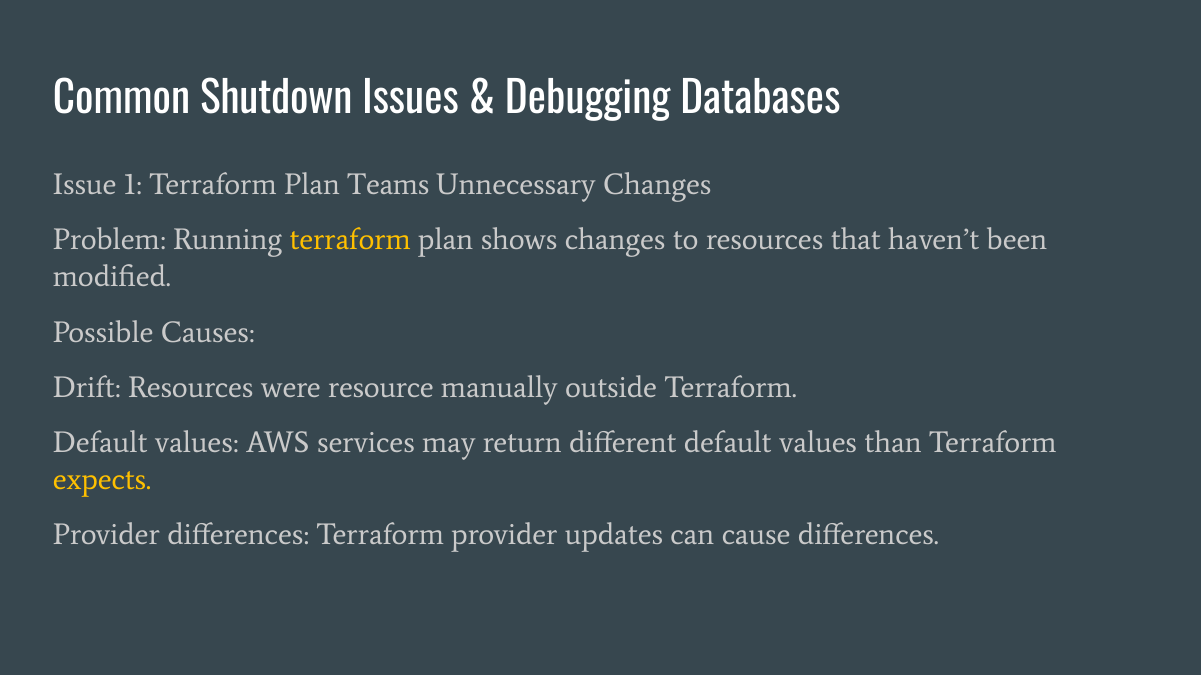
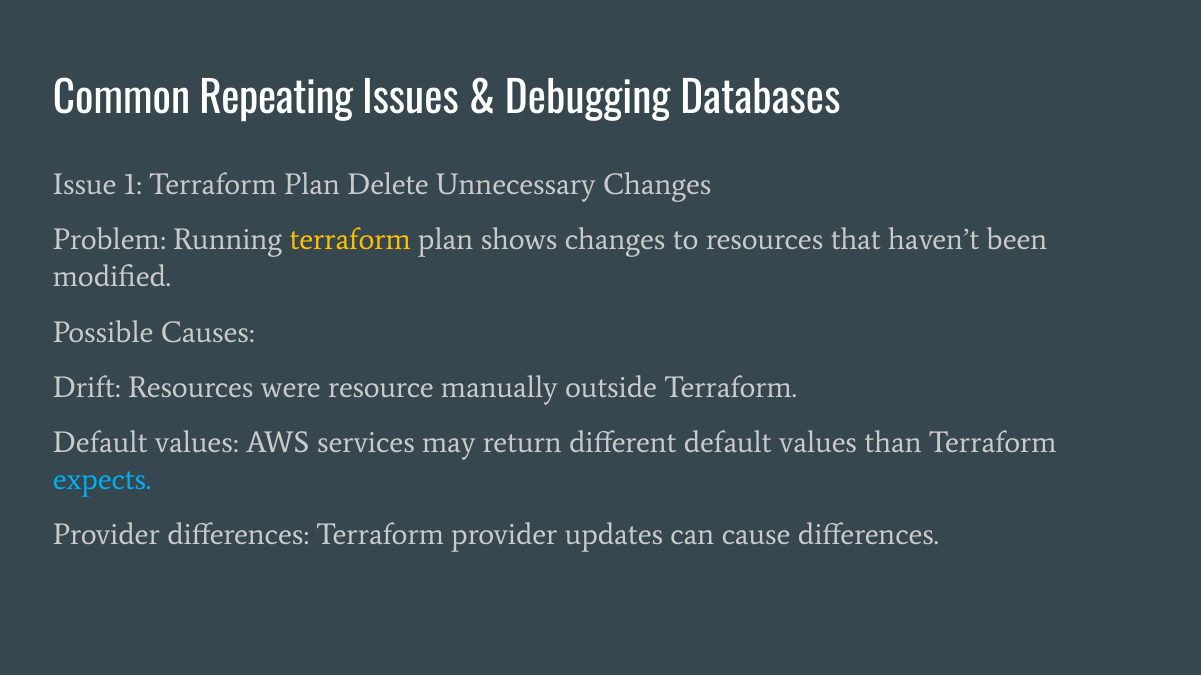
Shutdown: Shutdown -> Repeating (276, 100)
Teams: Teams -> Delete (388, 185)
expects colour: yellow -> light blue (102, 480)
